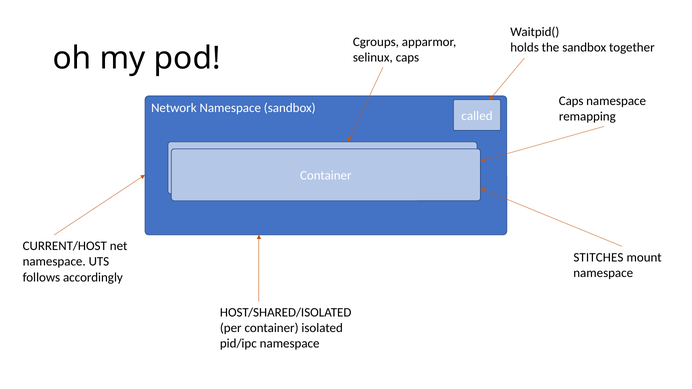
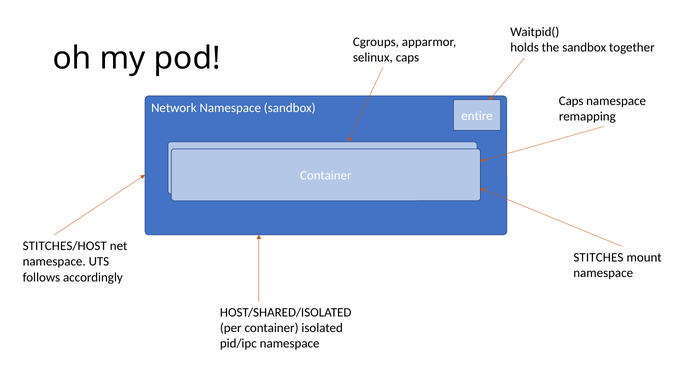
called: called -> entire (477, 116)
CURRENT/HOST: CURRENT/HOST -> STITCHES/HOST (65, 246)
